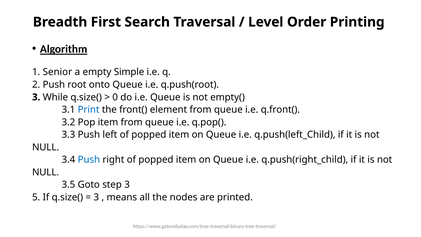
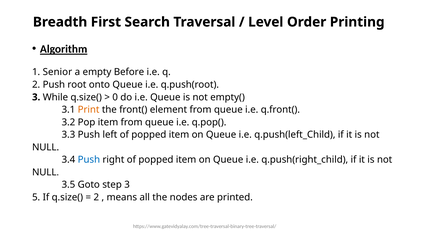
Simple: Simple -> Before (129, 72)
Print colour: blue -> orange (89, 110)
3: 3 -> 2 (96, 197)
